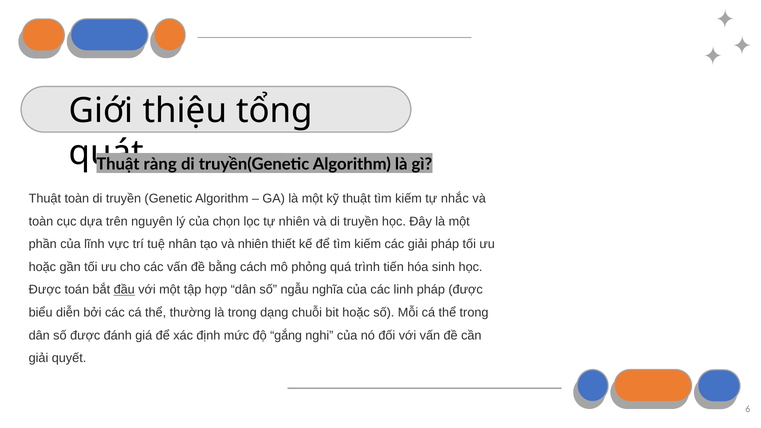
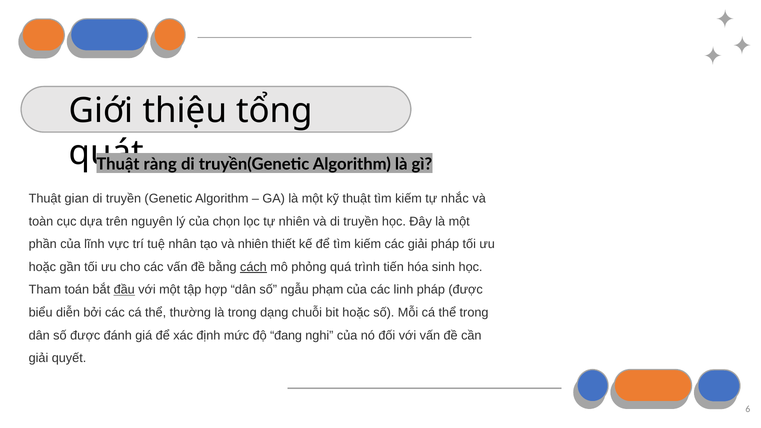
Thuật toàn: toàn -> gian (77, 199)
cách underline: none -> present (253, 267)
Được: Được -> Tham (45, 290)
nghĩa: nghĩa -> phạm (328, 290)
gắng: gắng -> đang (286, 335)
